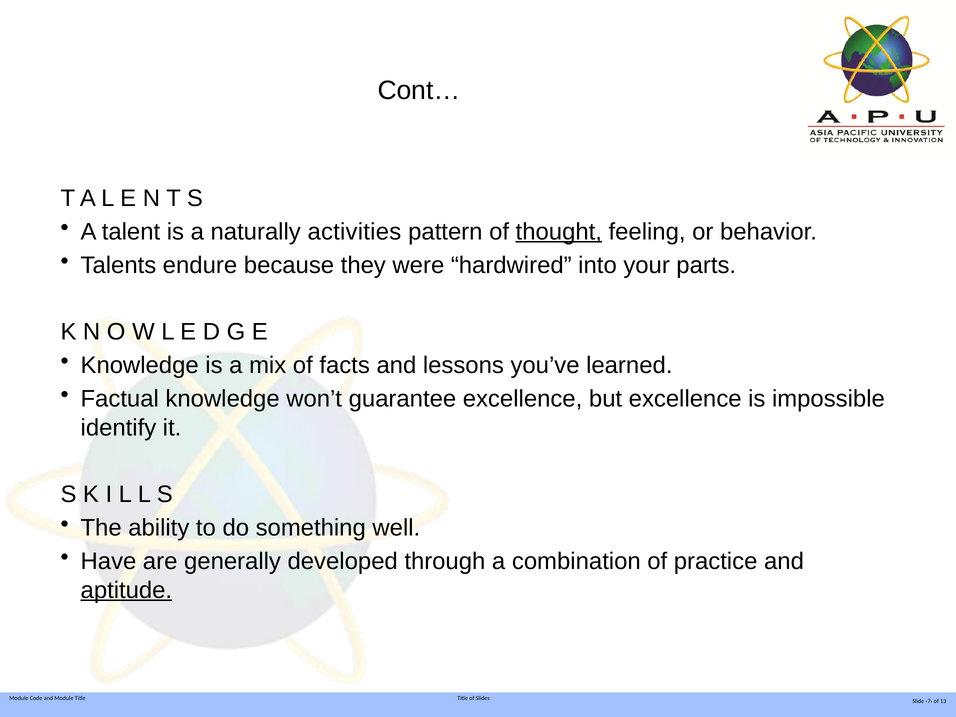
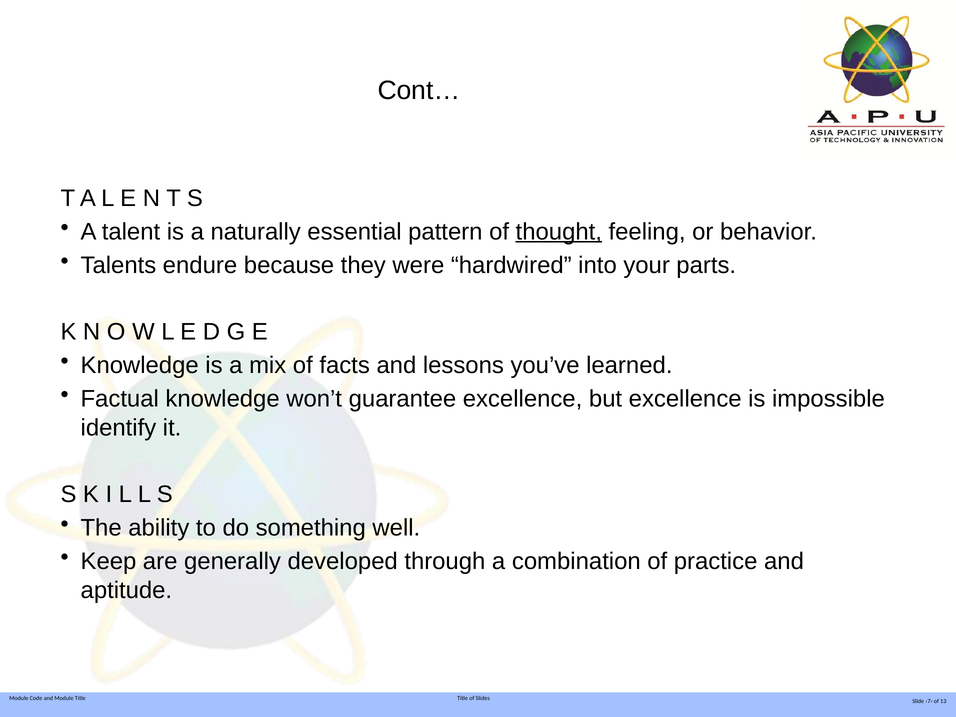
activities: activities -> essential (354, 232)
Have: Have -> Keep (108, 561)
aptitude underline: present -> none (126, 590)
